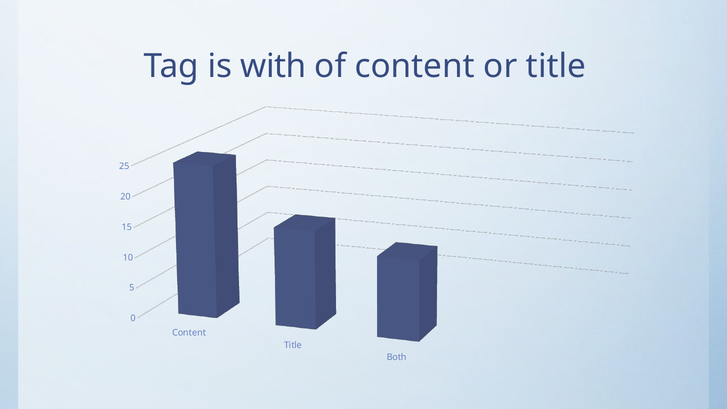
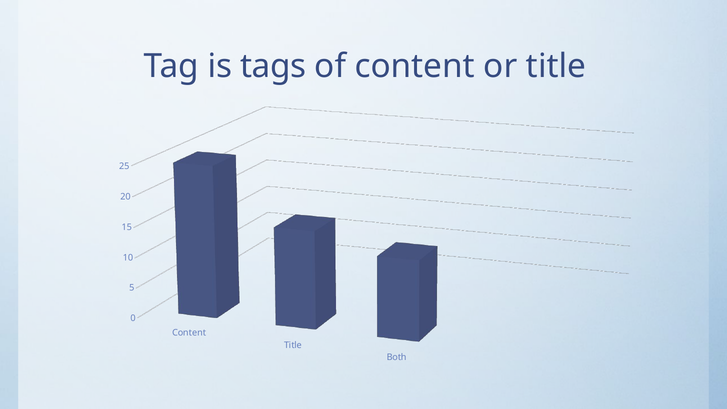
with: with -> tags (273, 66)
